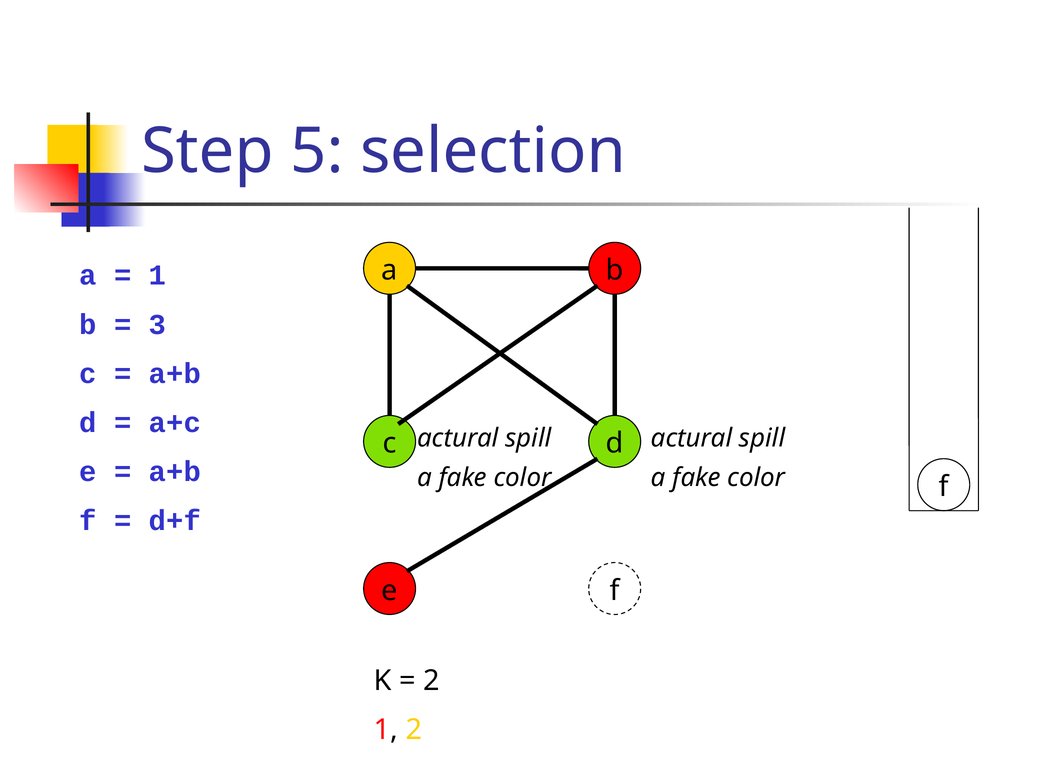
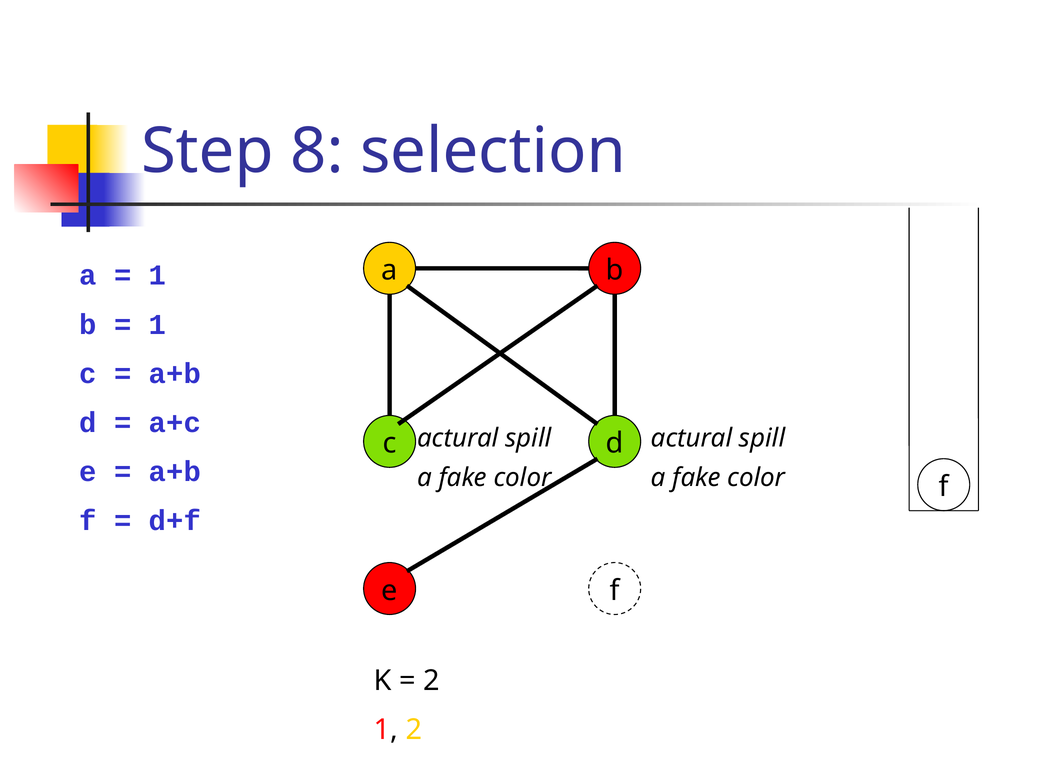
5: 5 -> 8 (317, 152)
3: 3 -> 1 (157, 325)
